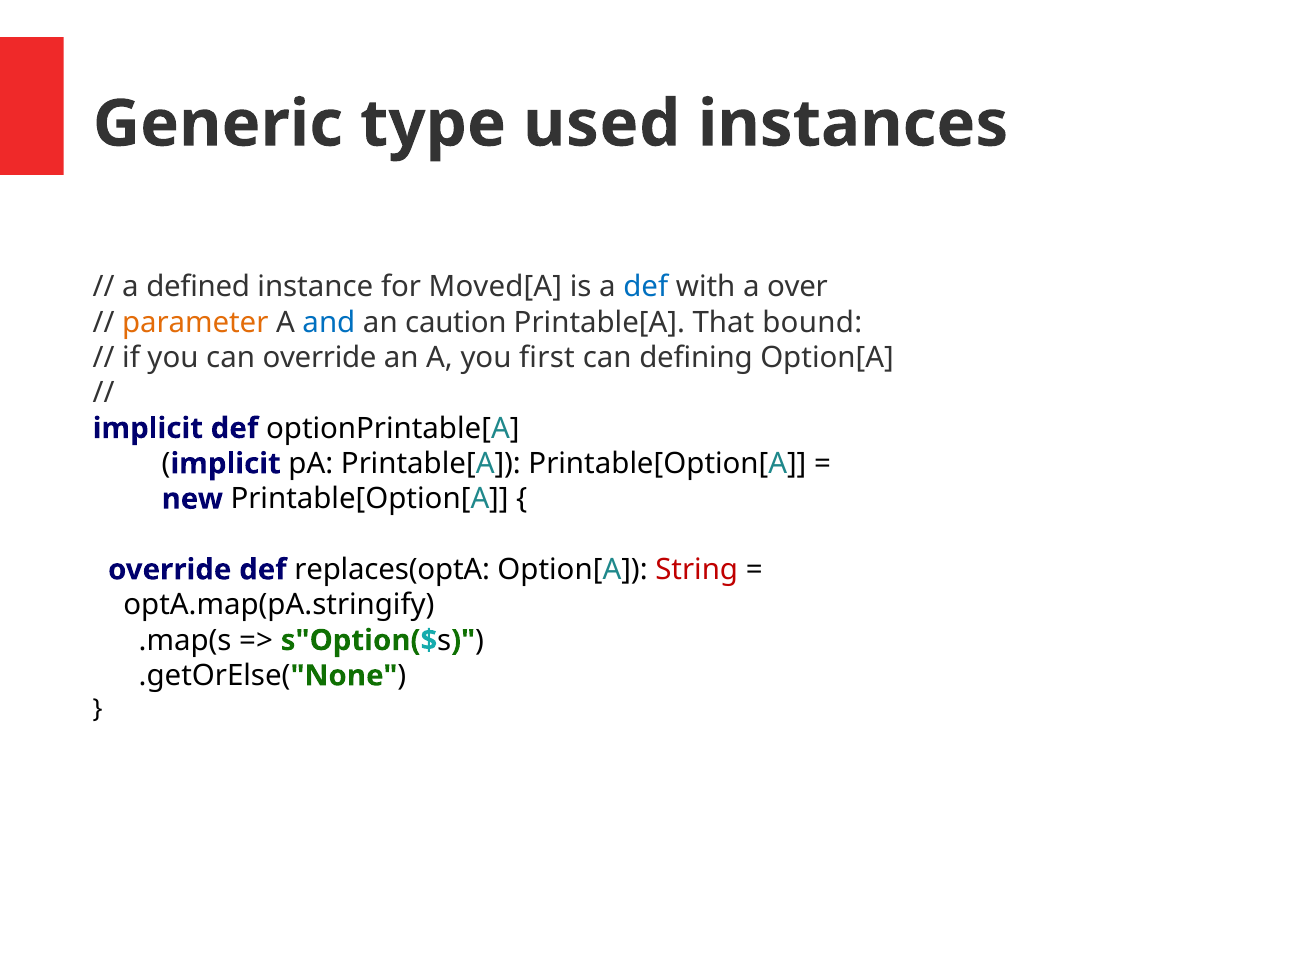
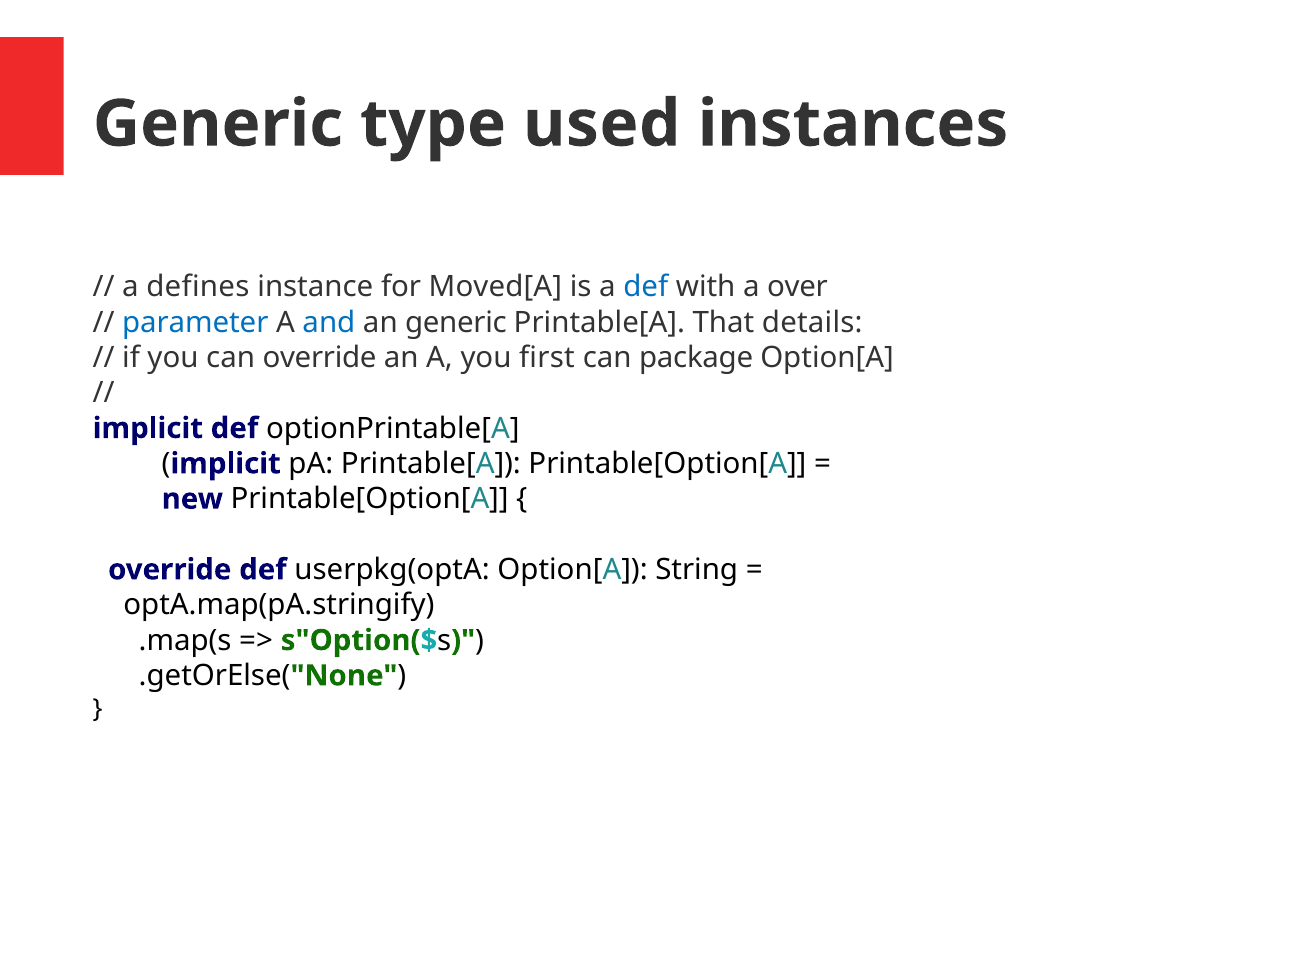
defined: defined -> defines (198, 287)
parameter colour: orange -> blue (195, 322)
an caution: caution -> generic (456, 322)
bound: bound -> details (812, 322)
defining: defining -> package (696, 358)
replaces(optA: replaces(optA -> userpkg(optA (392, 570)
String colour: red -> black (697, 570)
